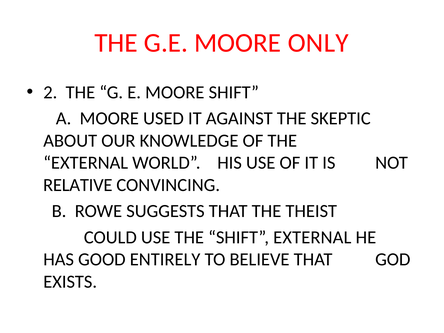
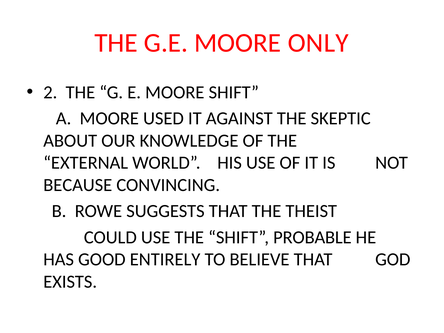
RELATIVE: RELATIVE -> BECAUSE (78, 185)
SHIFT EXTERNAL: EXTERNAL -> PROBABLE (312, 237)
